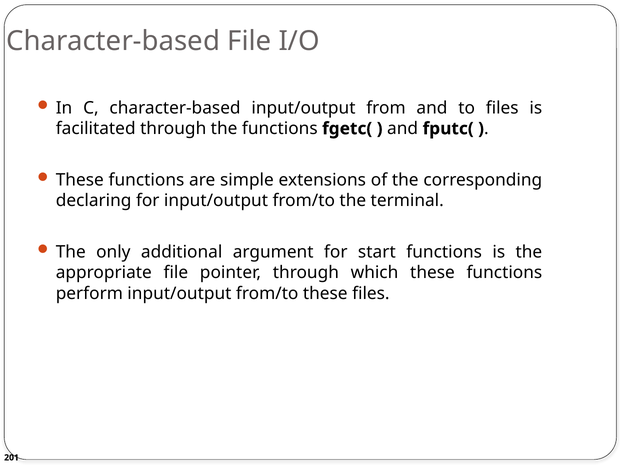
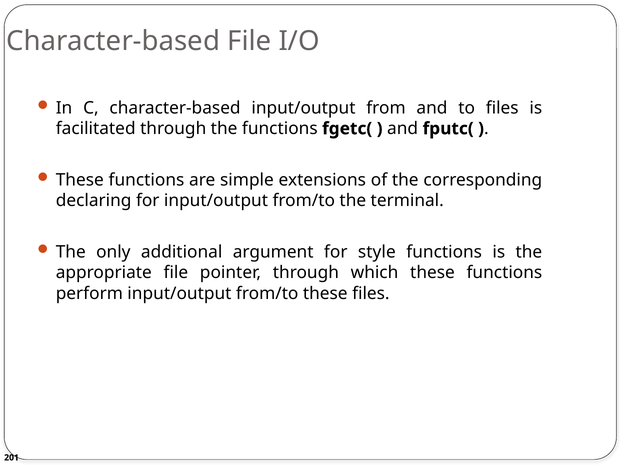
start: start -> style (377, 252)
